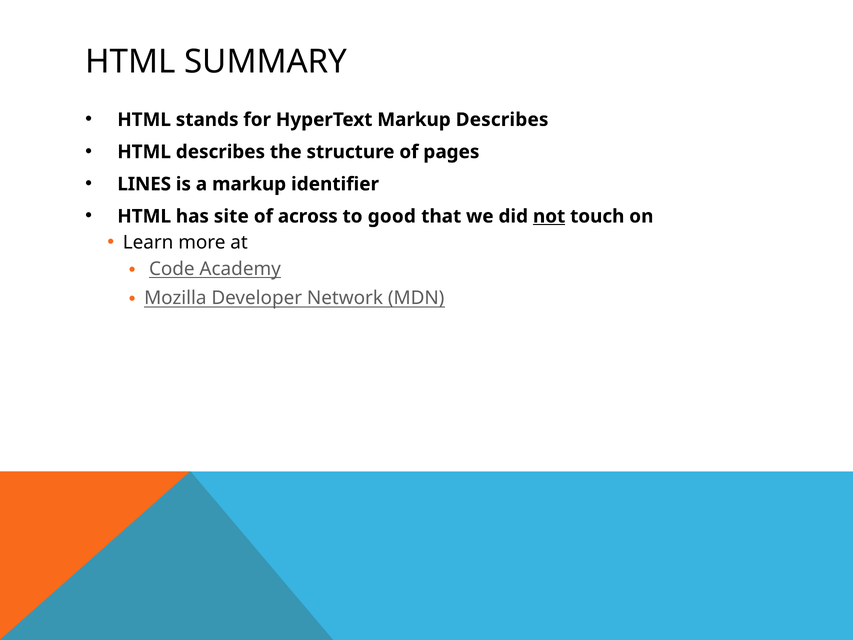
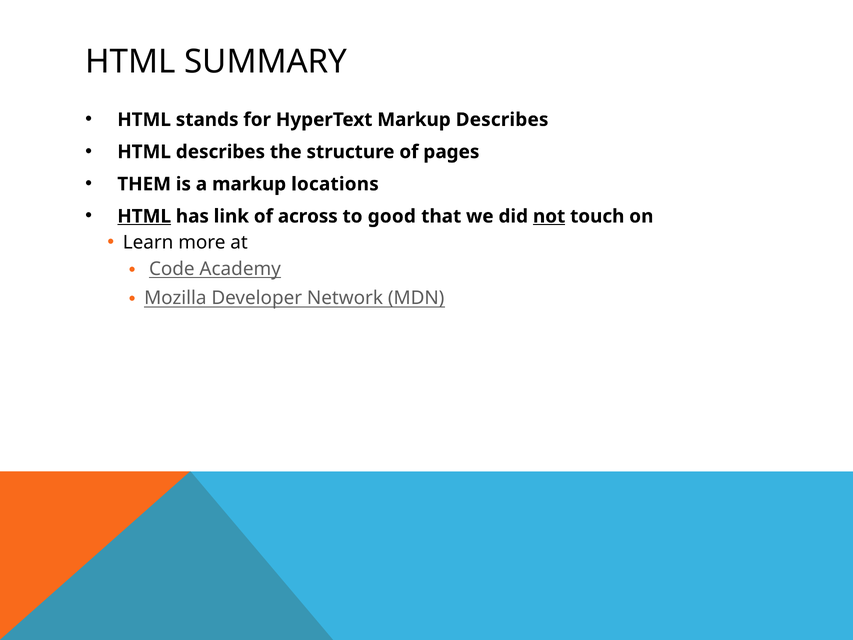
LINES: LINES -> THEM (144, 184)
identifier: identifier -> locations (335, 184)
HTML underline: none -> present (144, 216)
site: site -> link (231, 216)
